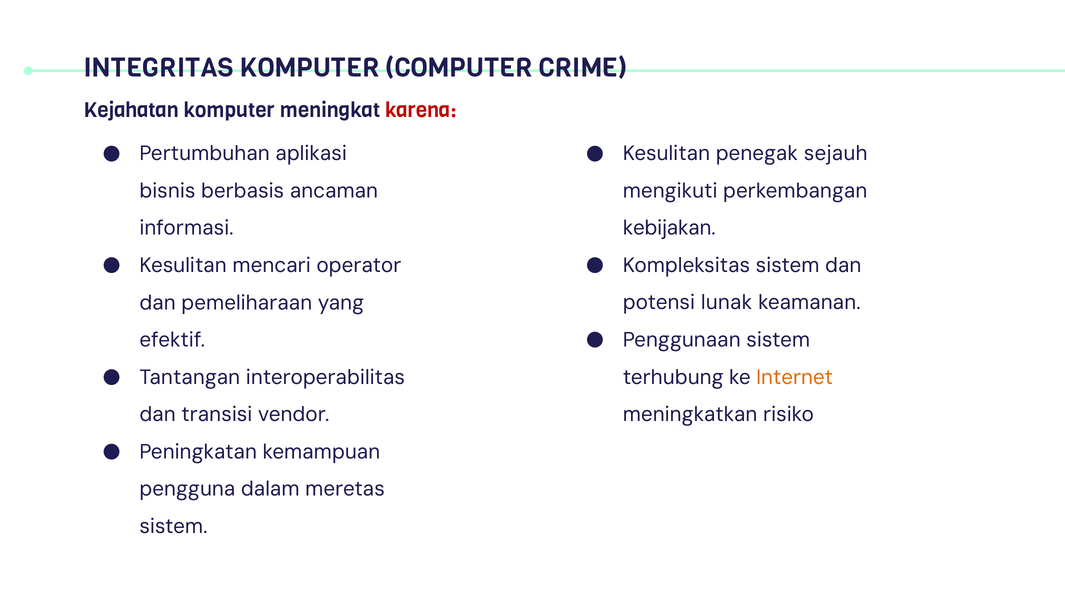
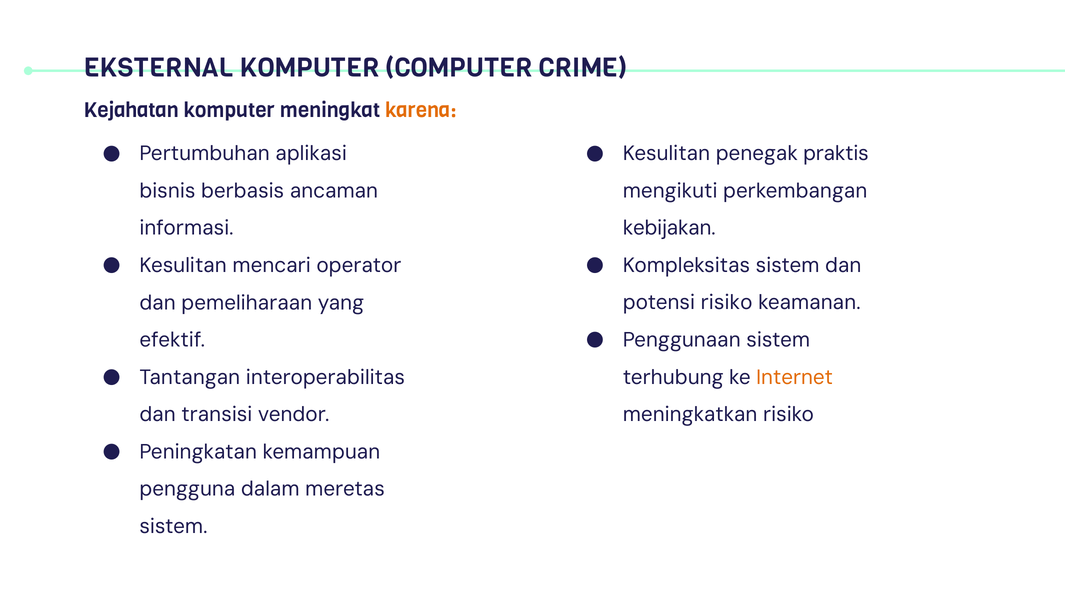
INTEGRITAS: INTEGRITAS -> EKSTERNAL (159, 68)
karena colour: red -> orange (421, 111)
sejauh: sejauh -> praktis (836, 154)
potensi lunak: lunak -> risiko (727, 303)
